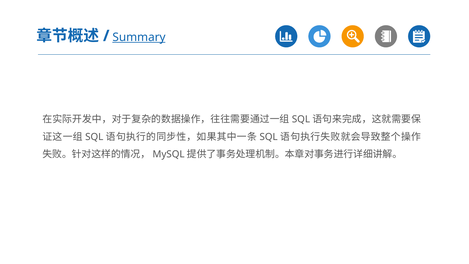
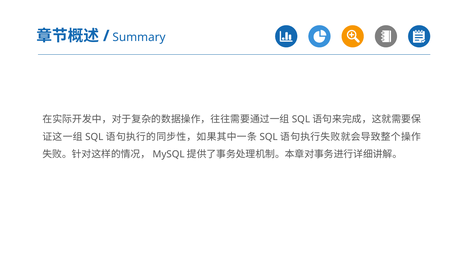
Summary underline: present -> none (139, 37)
